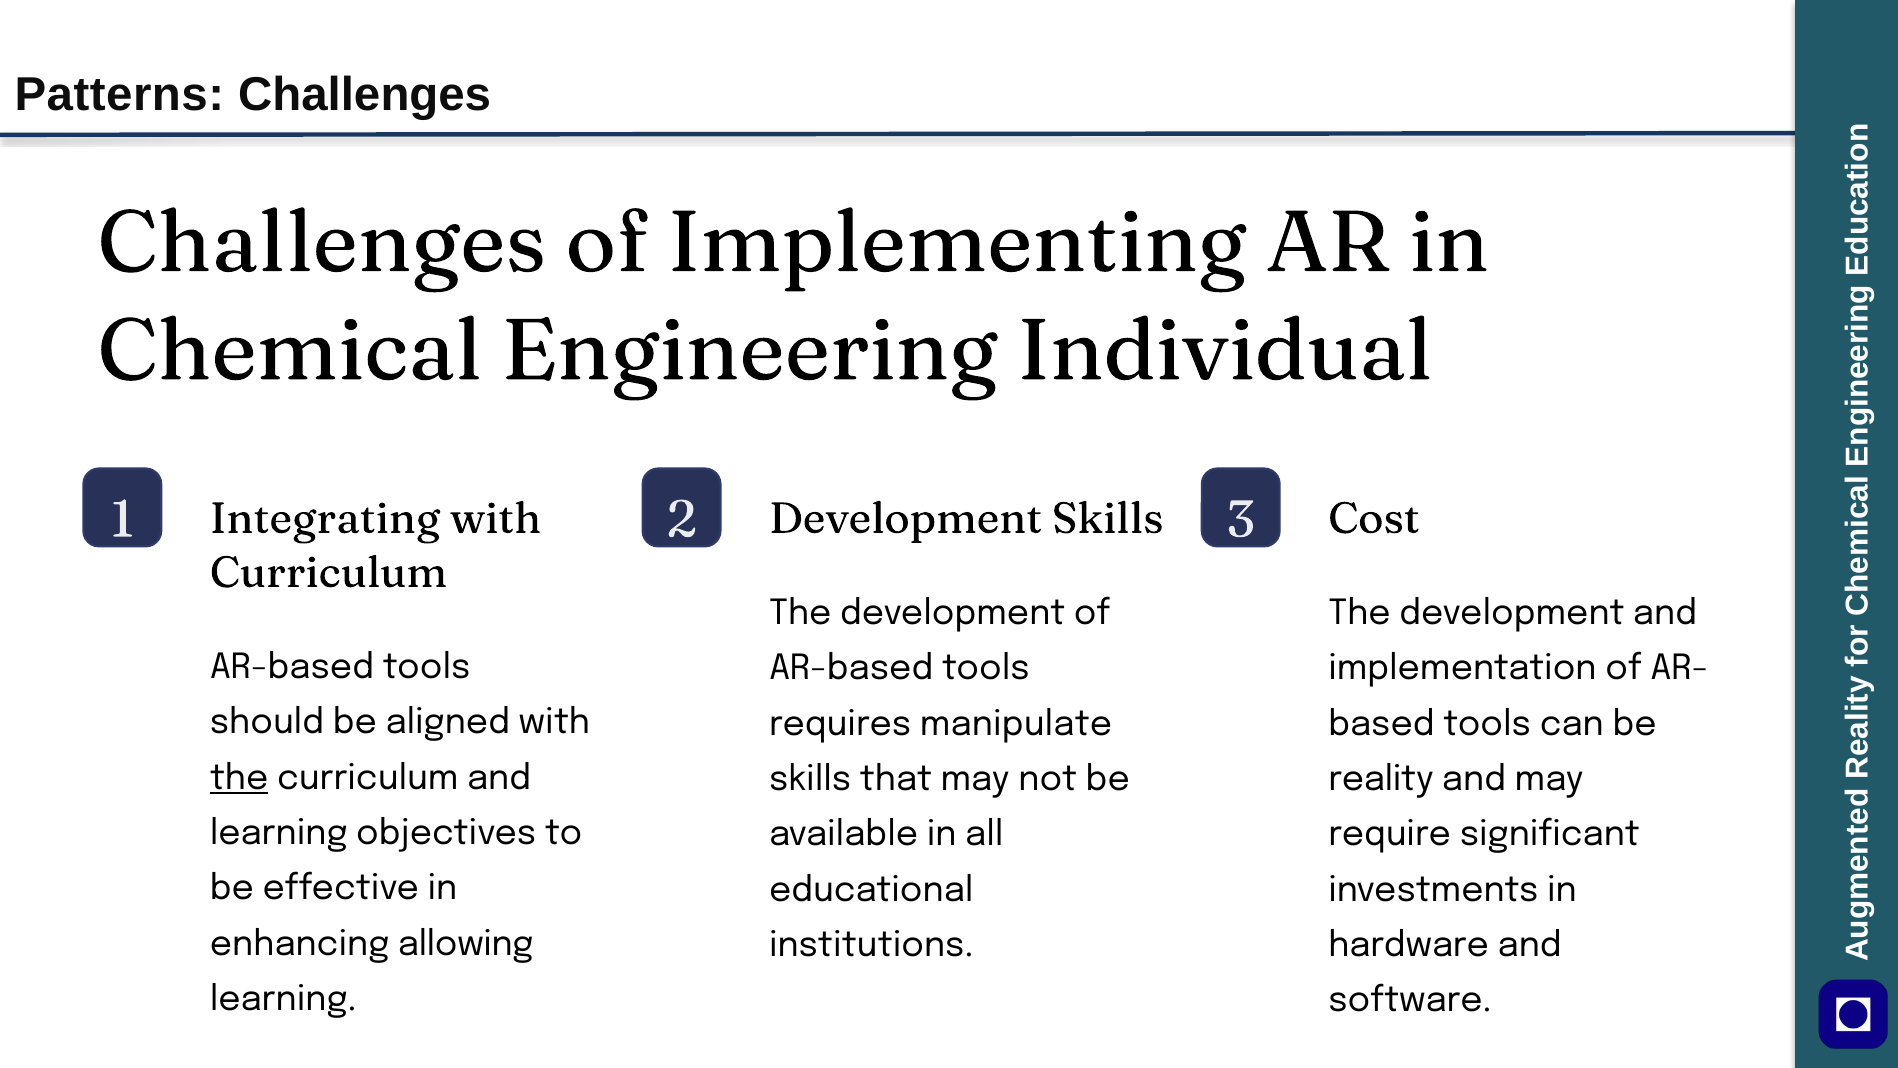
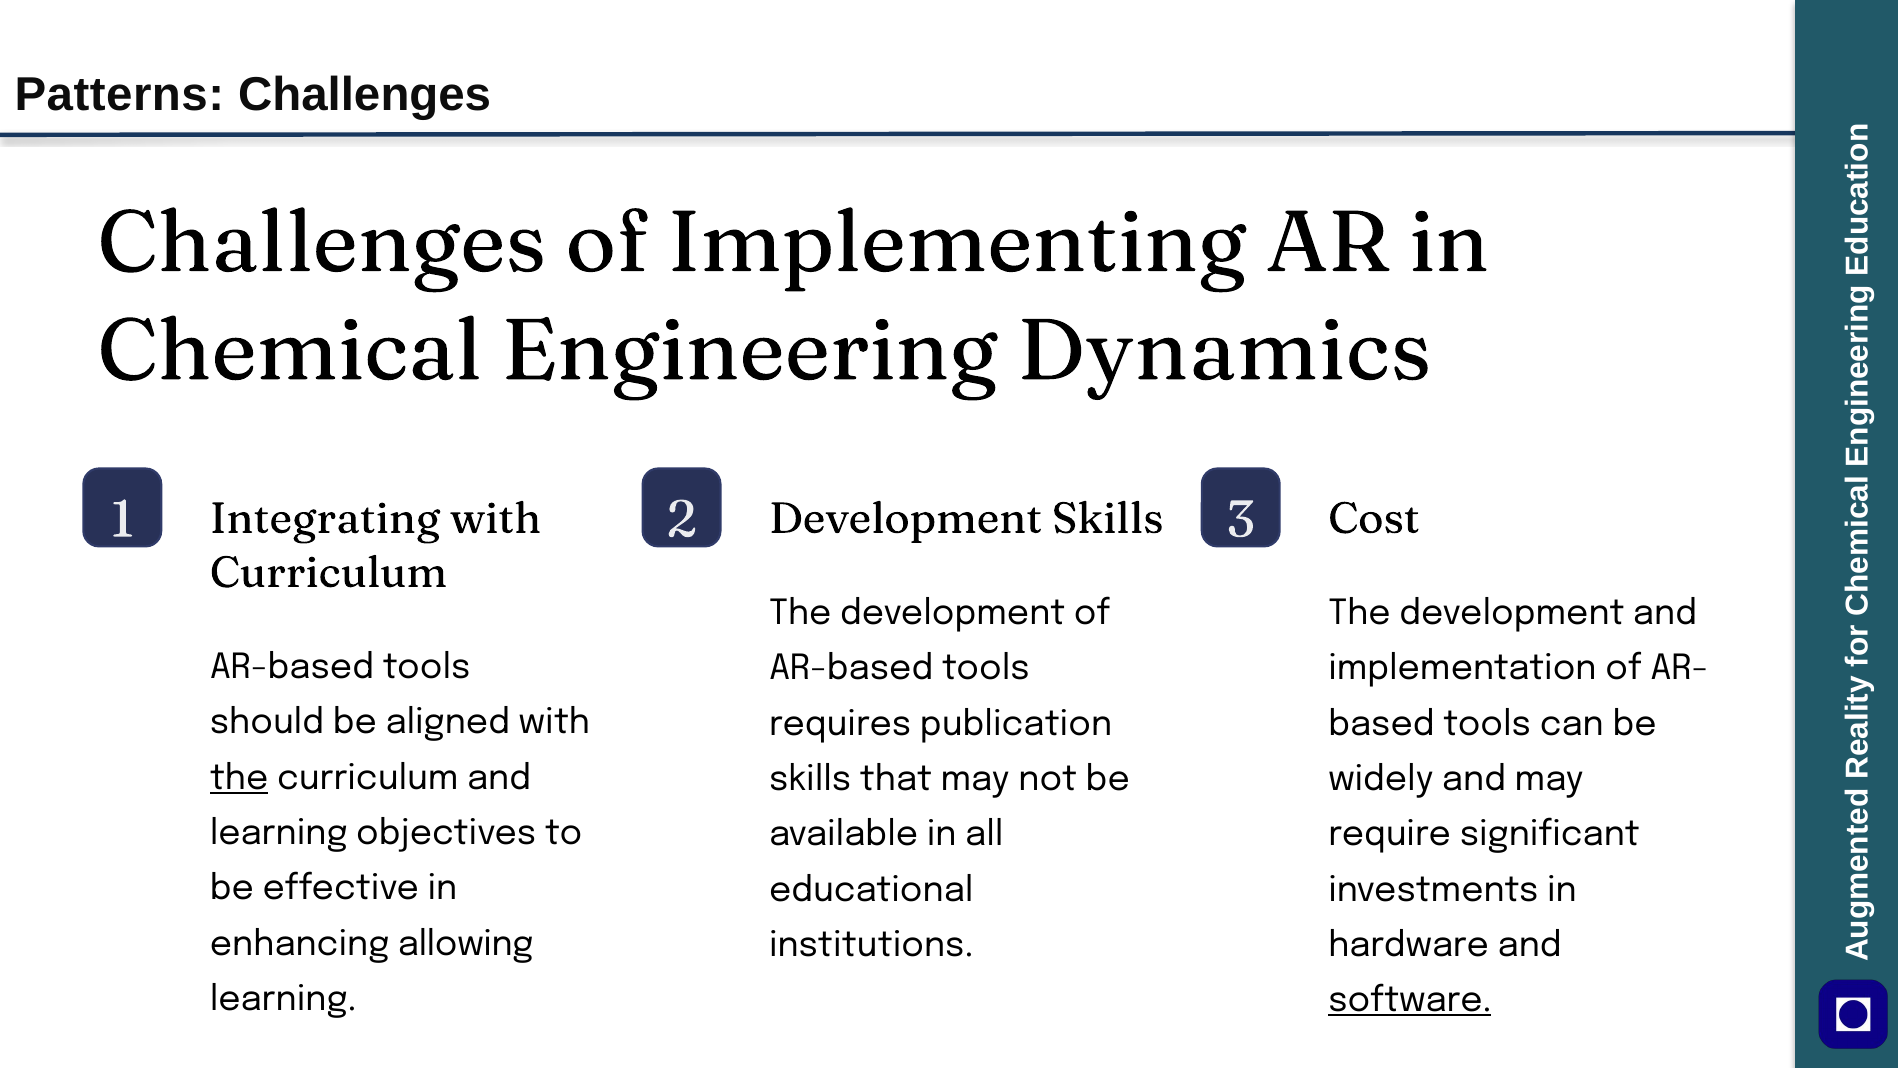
Individual: Individual -> Dynamics (1224, 351)
manipulate: manipulate -> publication (1016, 724)
reality: reality -> widely (1381, 779)
software underline: none -> present (1410, 1000)
